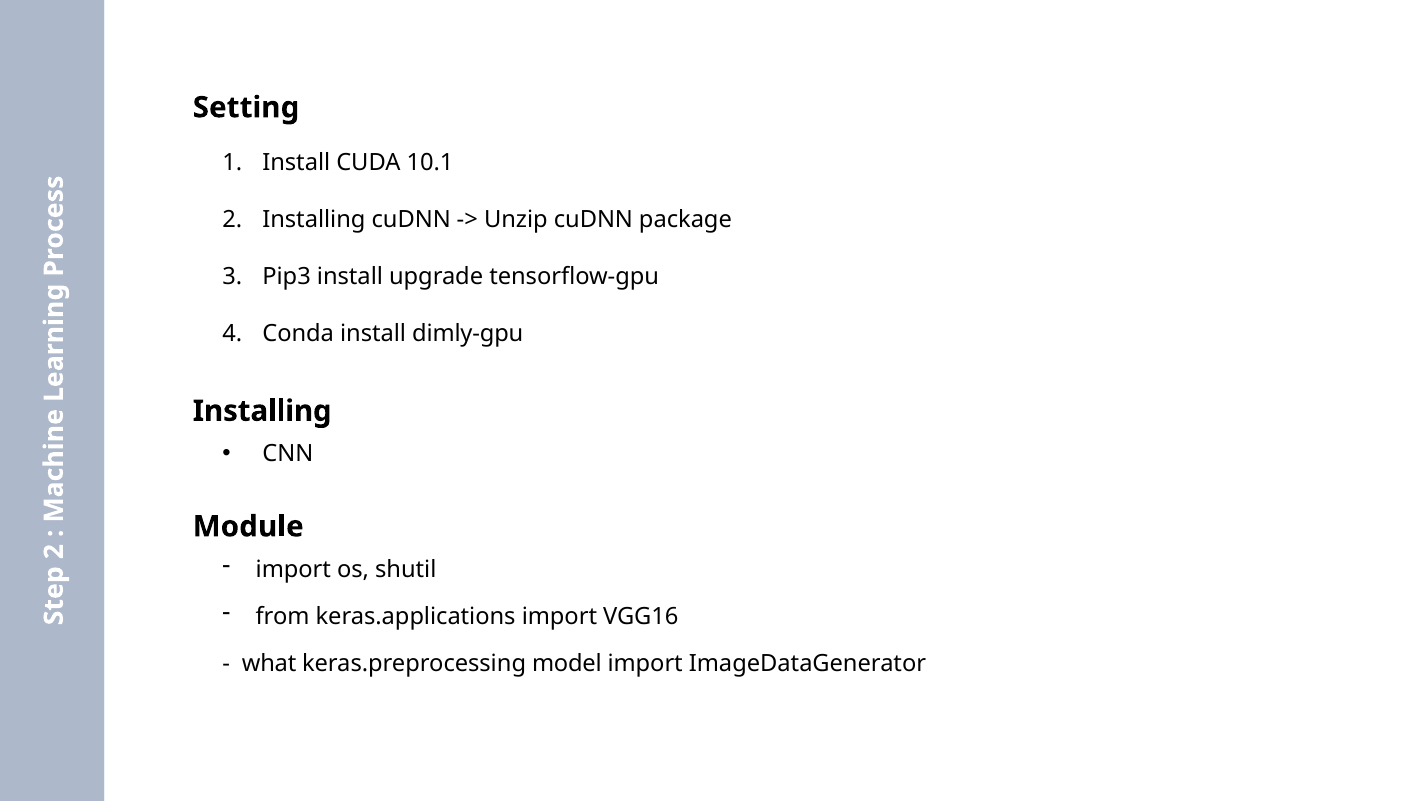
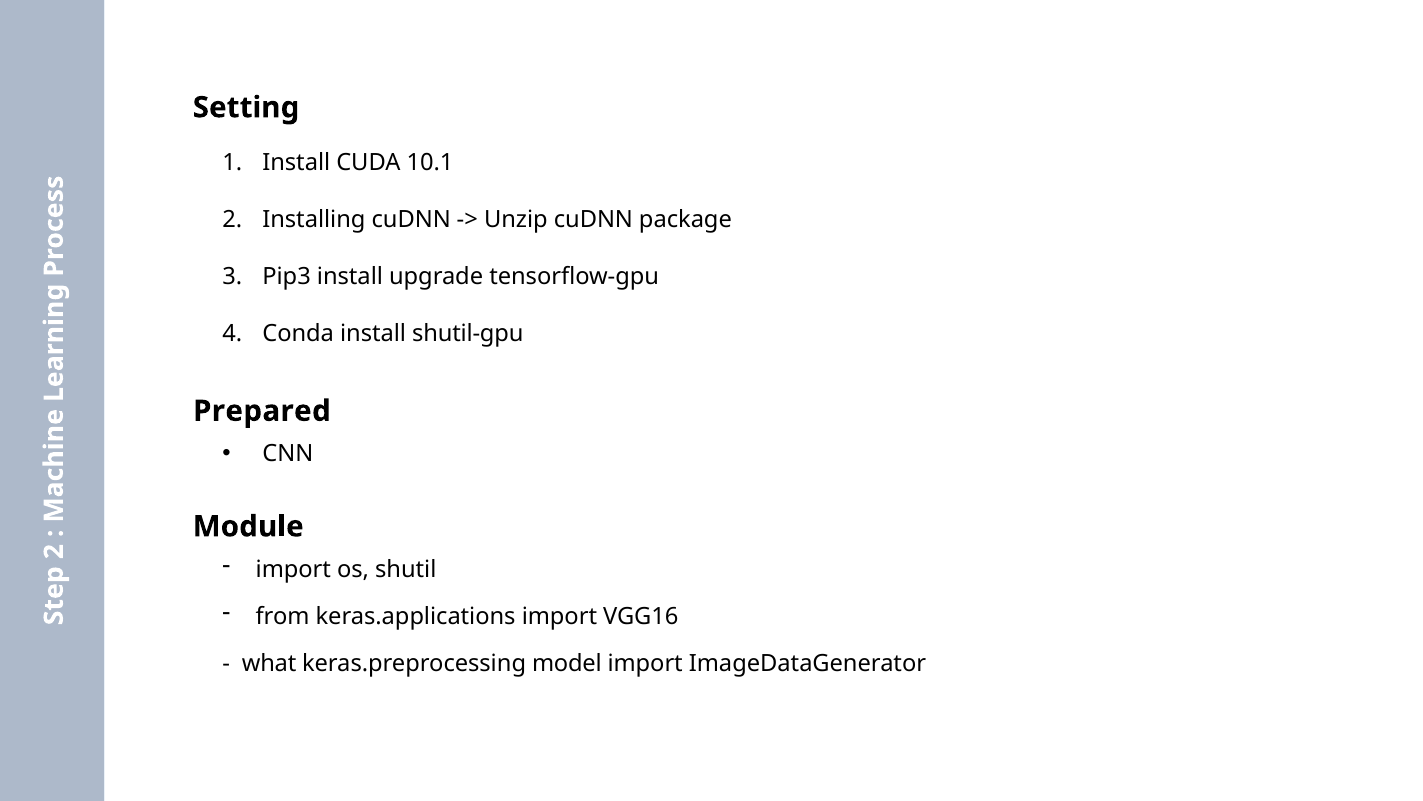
dimly-gpu: dimly-gpu -> shutil-gpu (468, 333)
Installing: Installing -> Prepared (262, 411)
